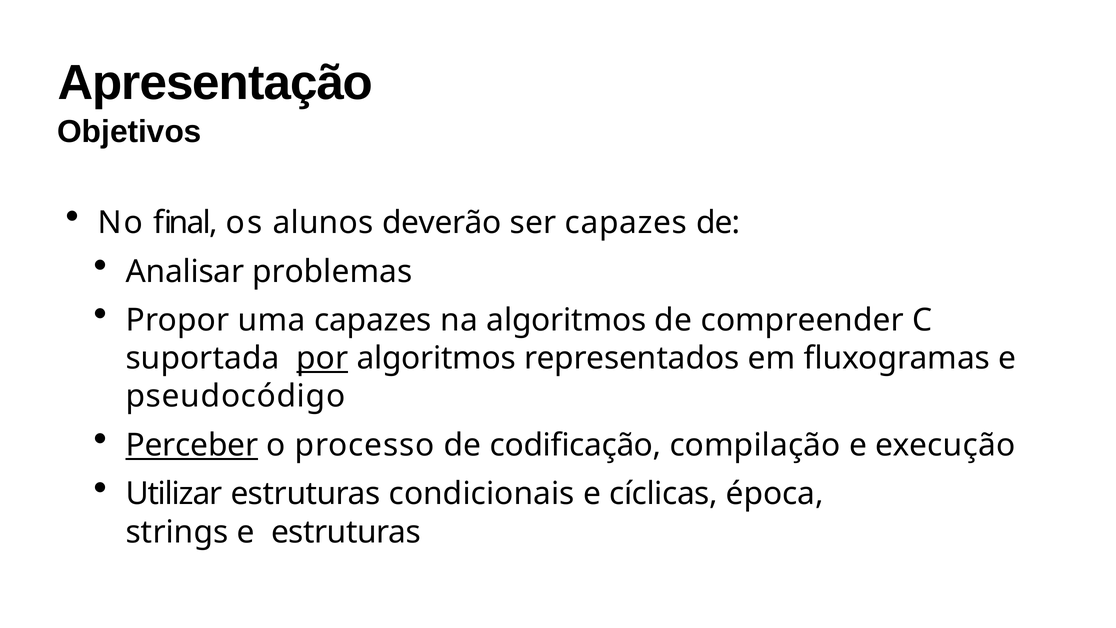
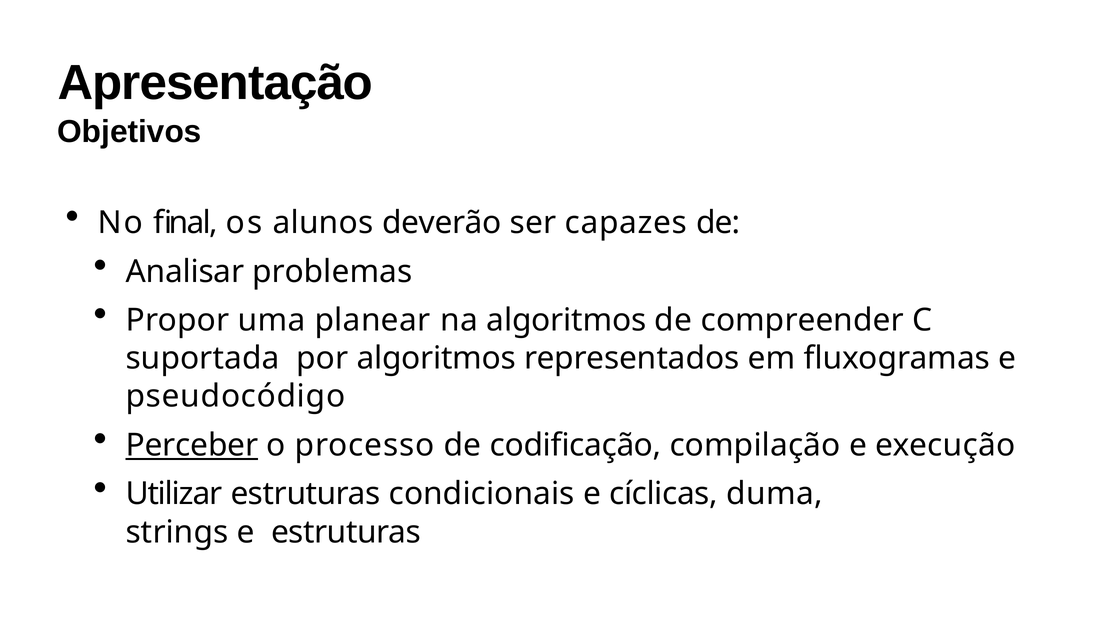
uma capazes: capazes -> planear (373, 320)
por underline: present -> none (322, 358)
época: época -> duma (774, 494)
